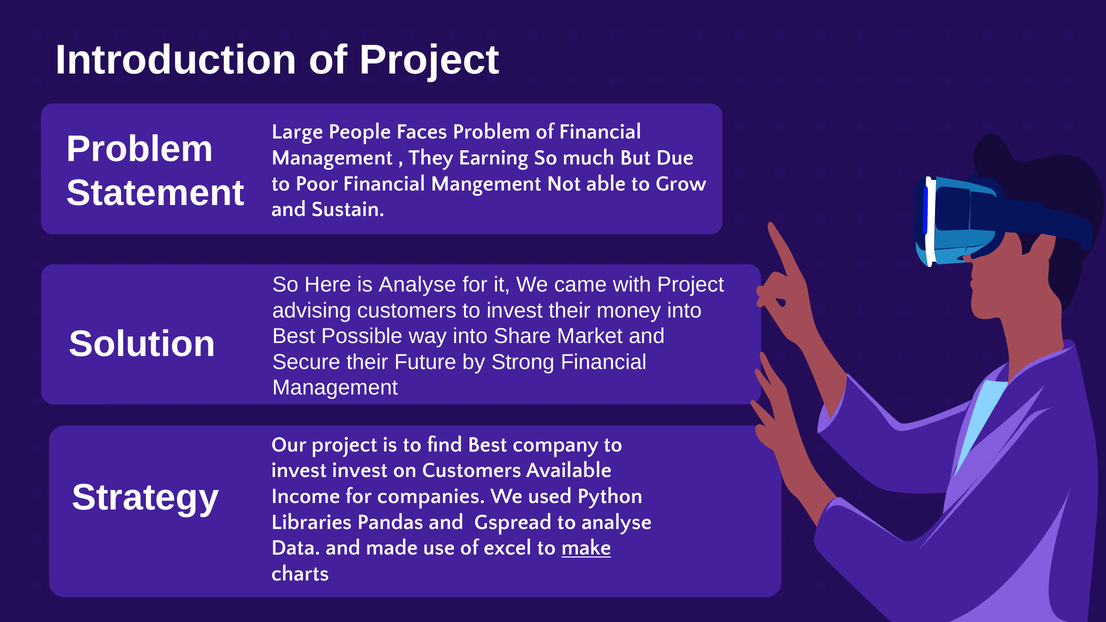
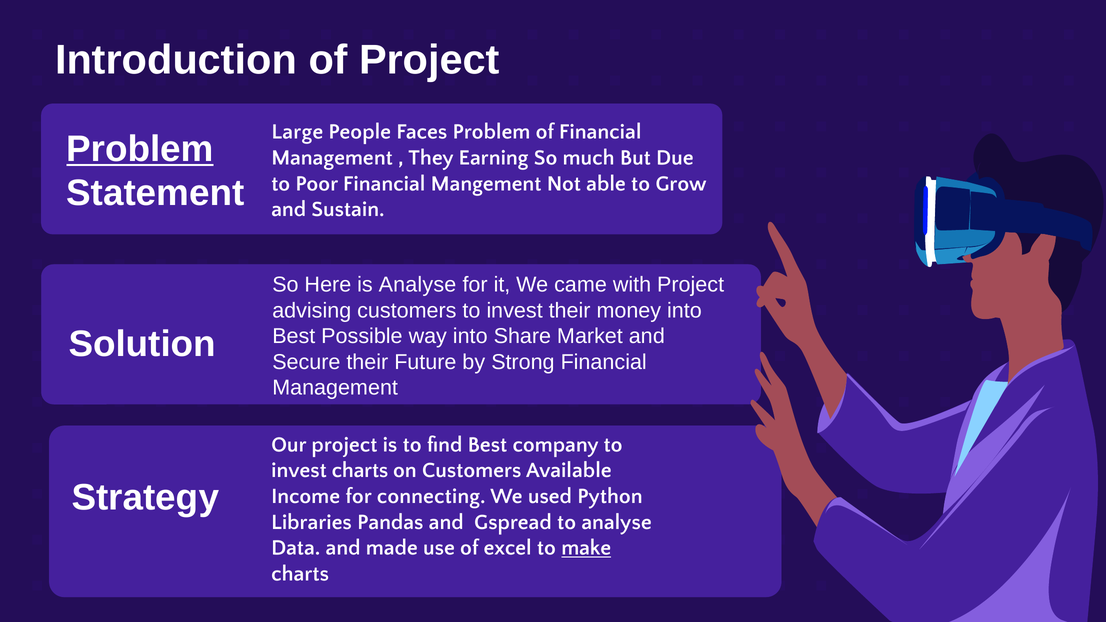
Problem underline: none -> present (140, 149)
invest invest: invest -> charts (360, 470)
companies: companies -> connecting (431, 496)
